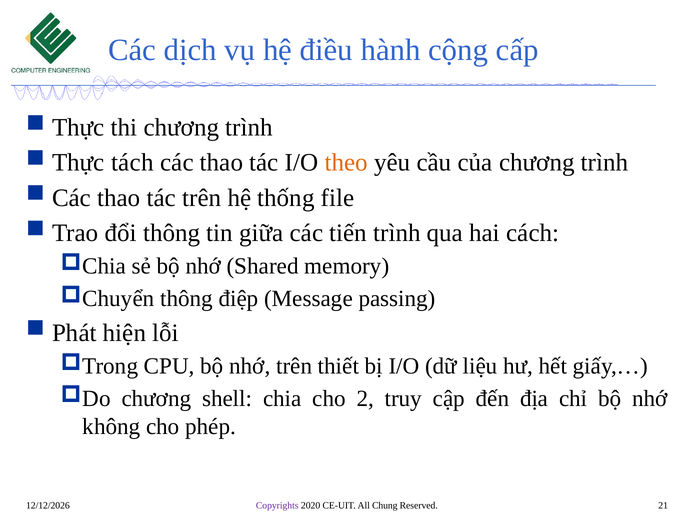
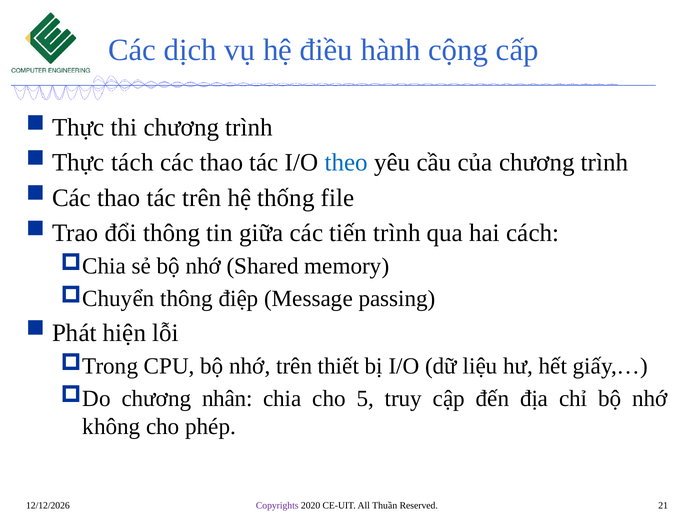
theo colour: orange -> blue (346, 163)
shell: shell -> nhân (227, 398)
2: 2 -> 5 (365, 398)
Chung: Chung -> Thuần (385, 505)
